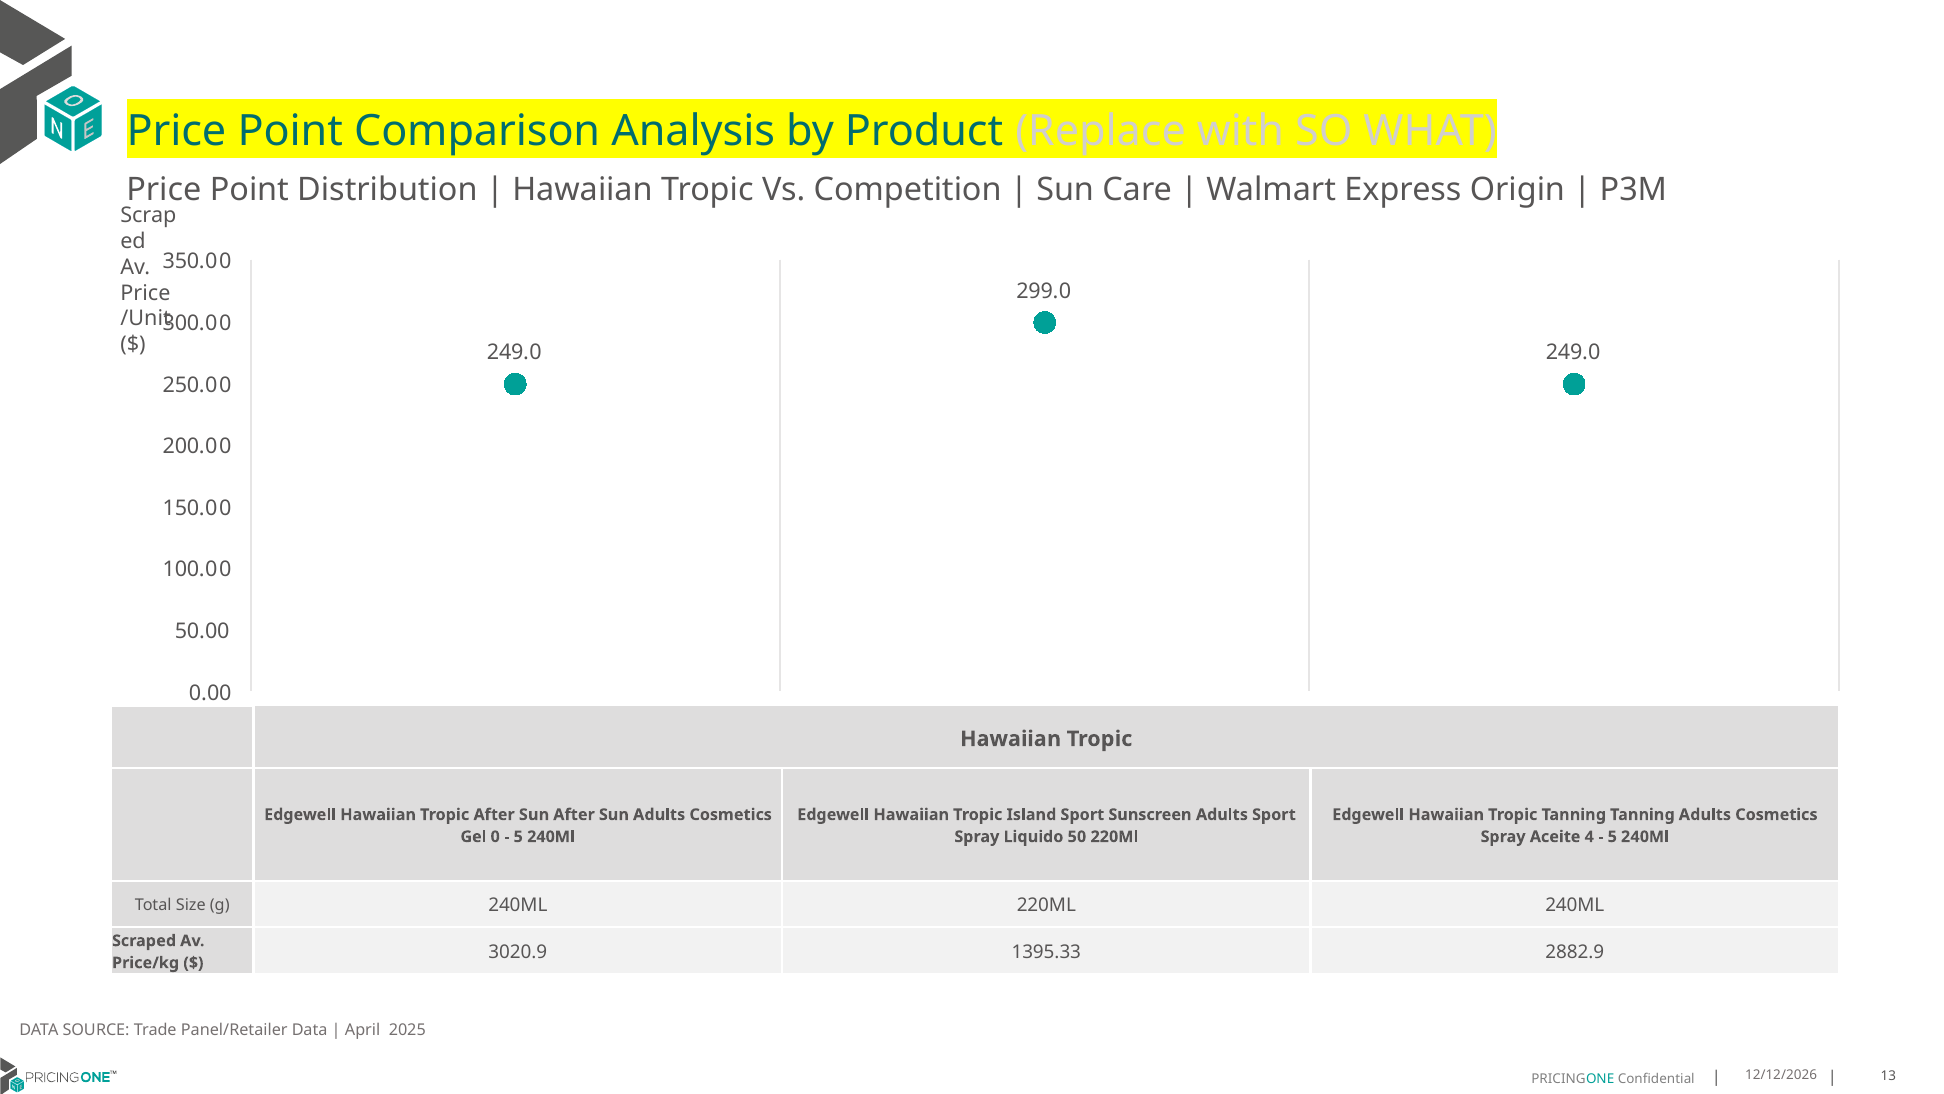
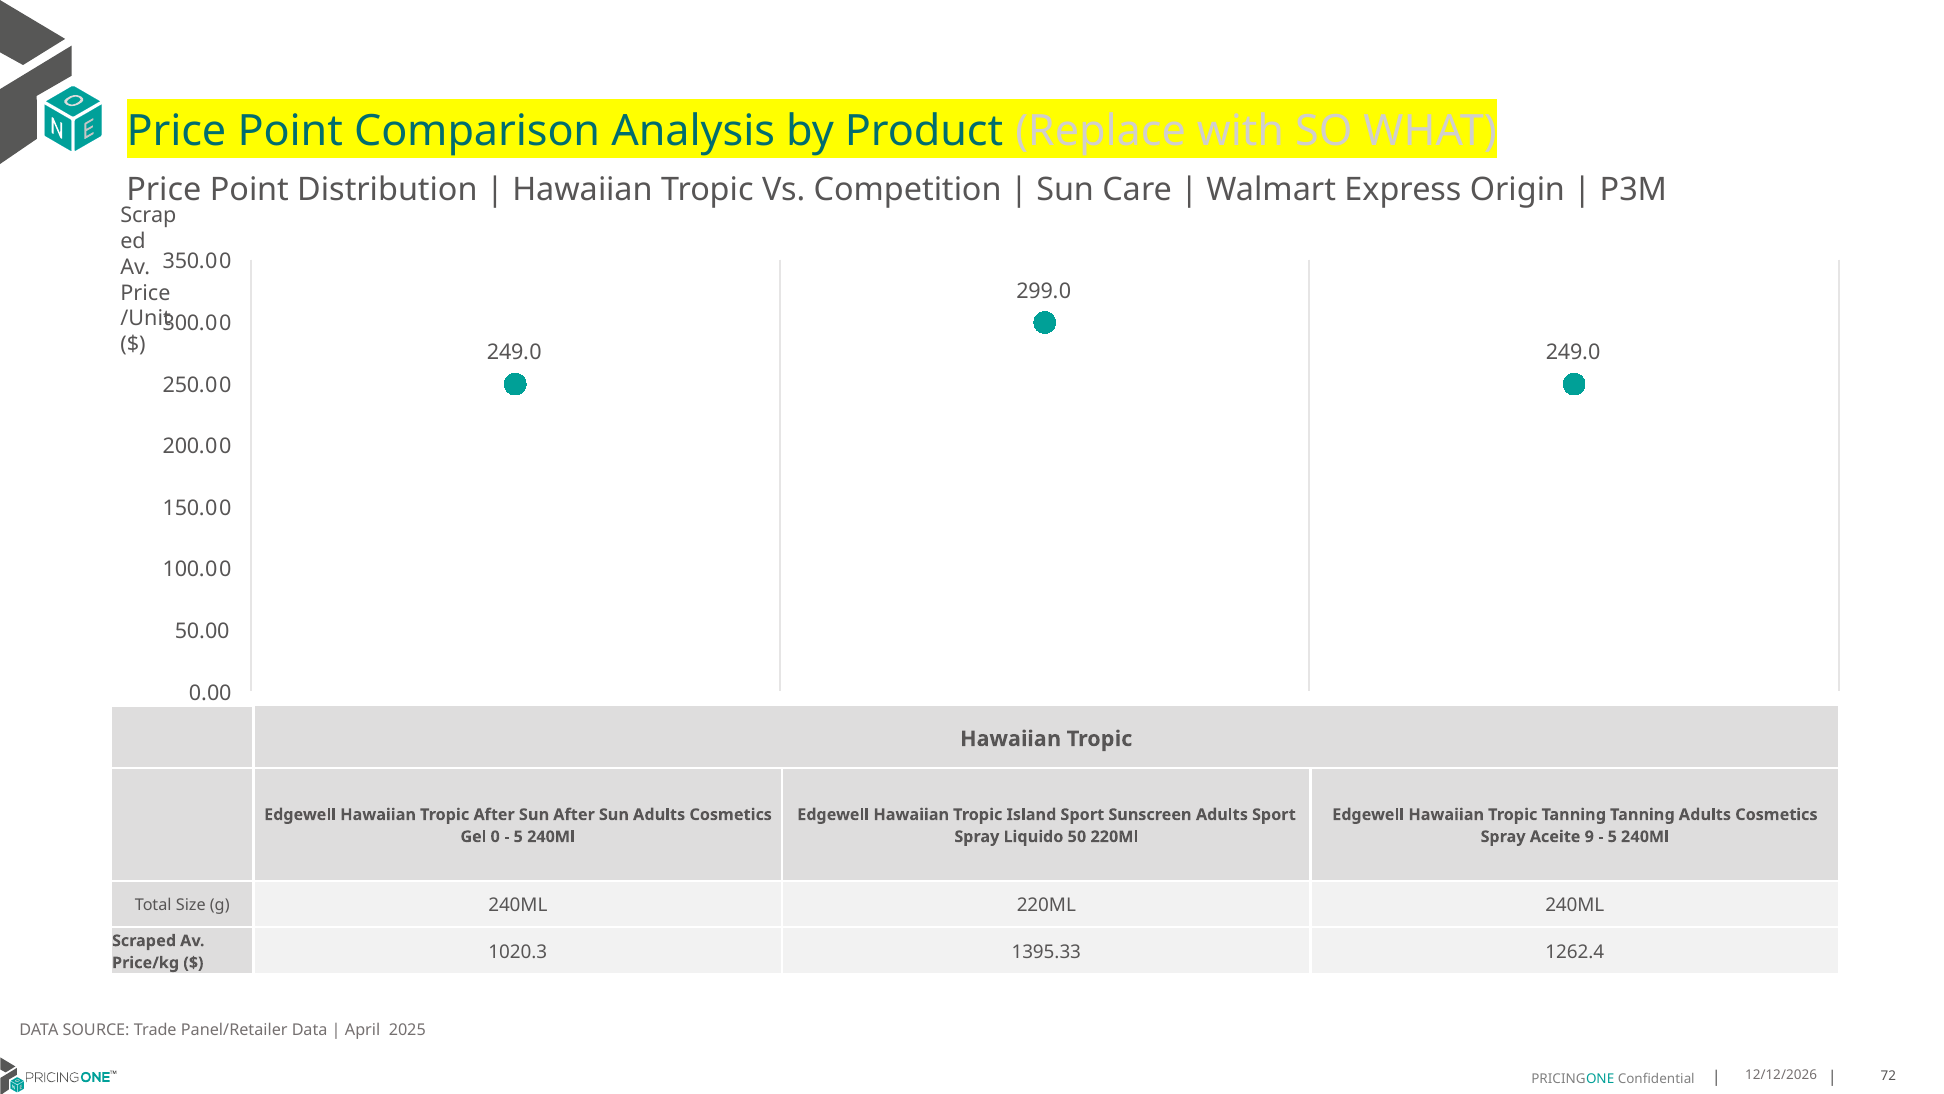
4: 4 -> 9 (1589, 836)
3020.9: 3020.9 -> 1020.3 (518, 952)
2882.9: 2882.9 -> 1262.4 (1575, 952)
13: 13 -> 72 (1888, 1075)
